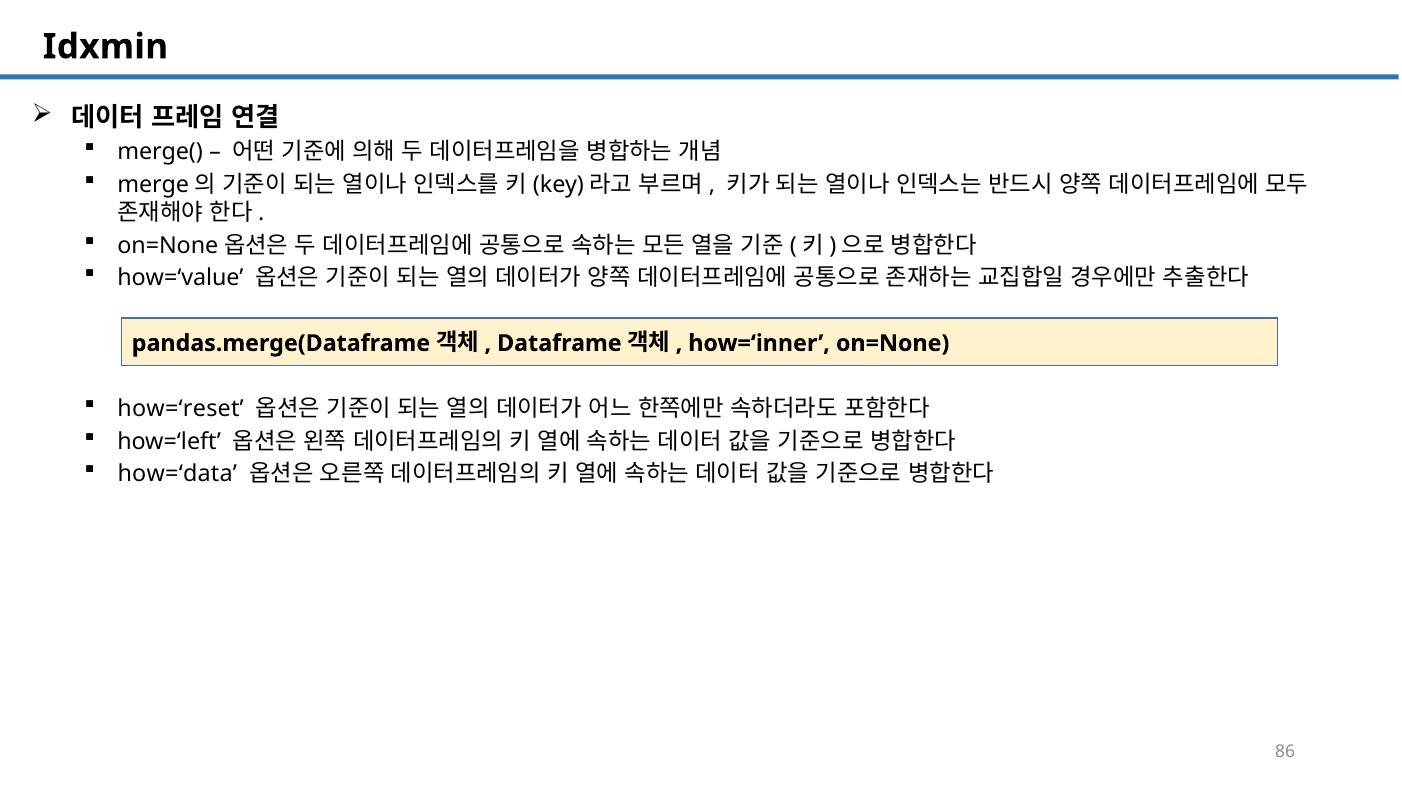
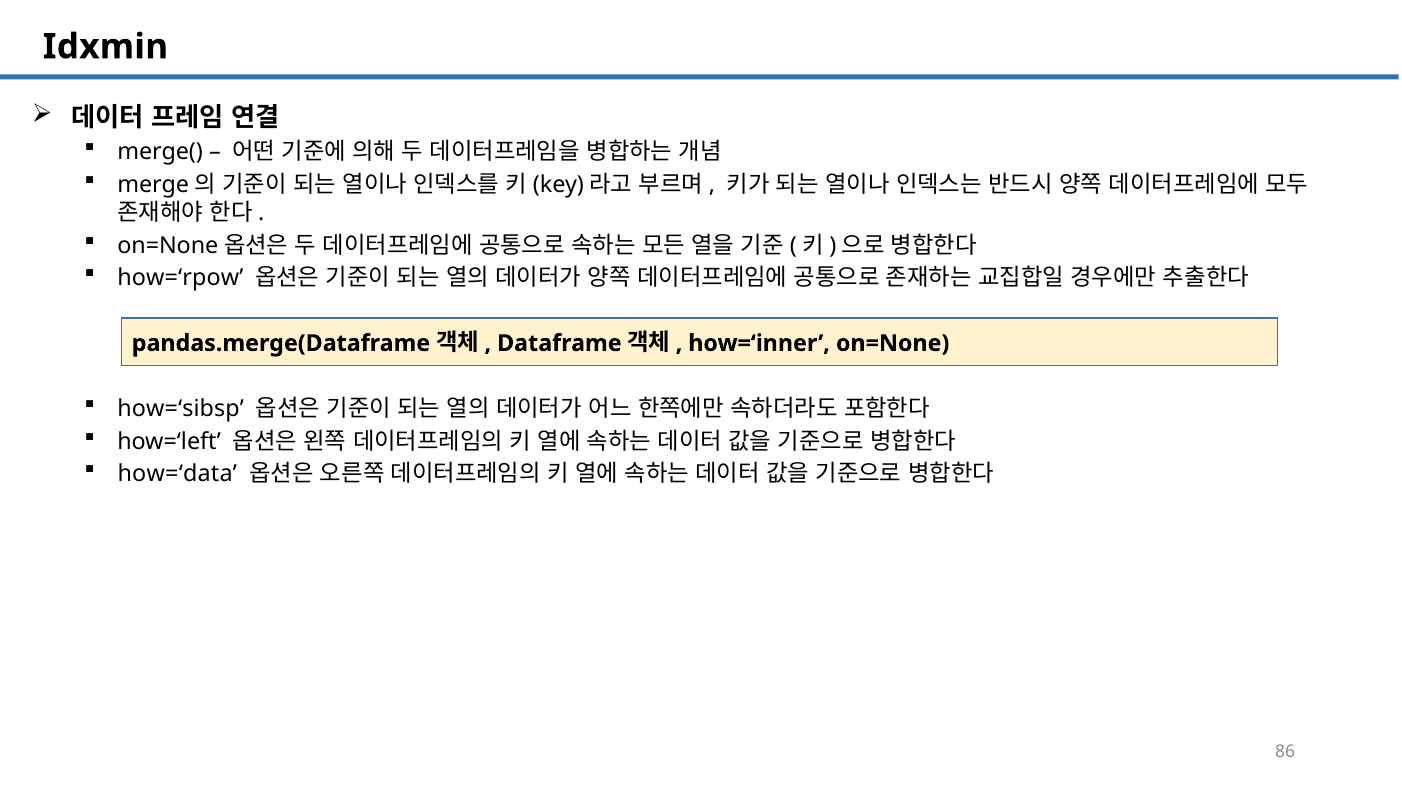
how=‘value: how=‘value -> how=‘rpow (180, 278)
how=‘reset: how=‘reset -> how=‘sibsp (181, 409)
